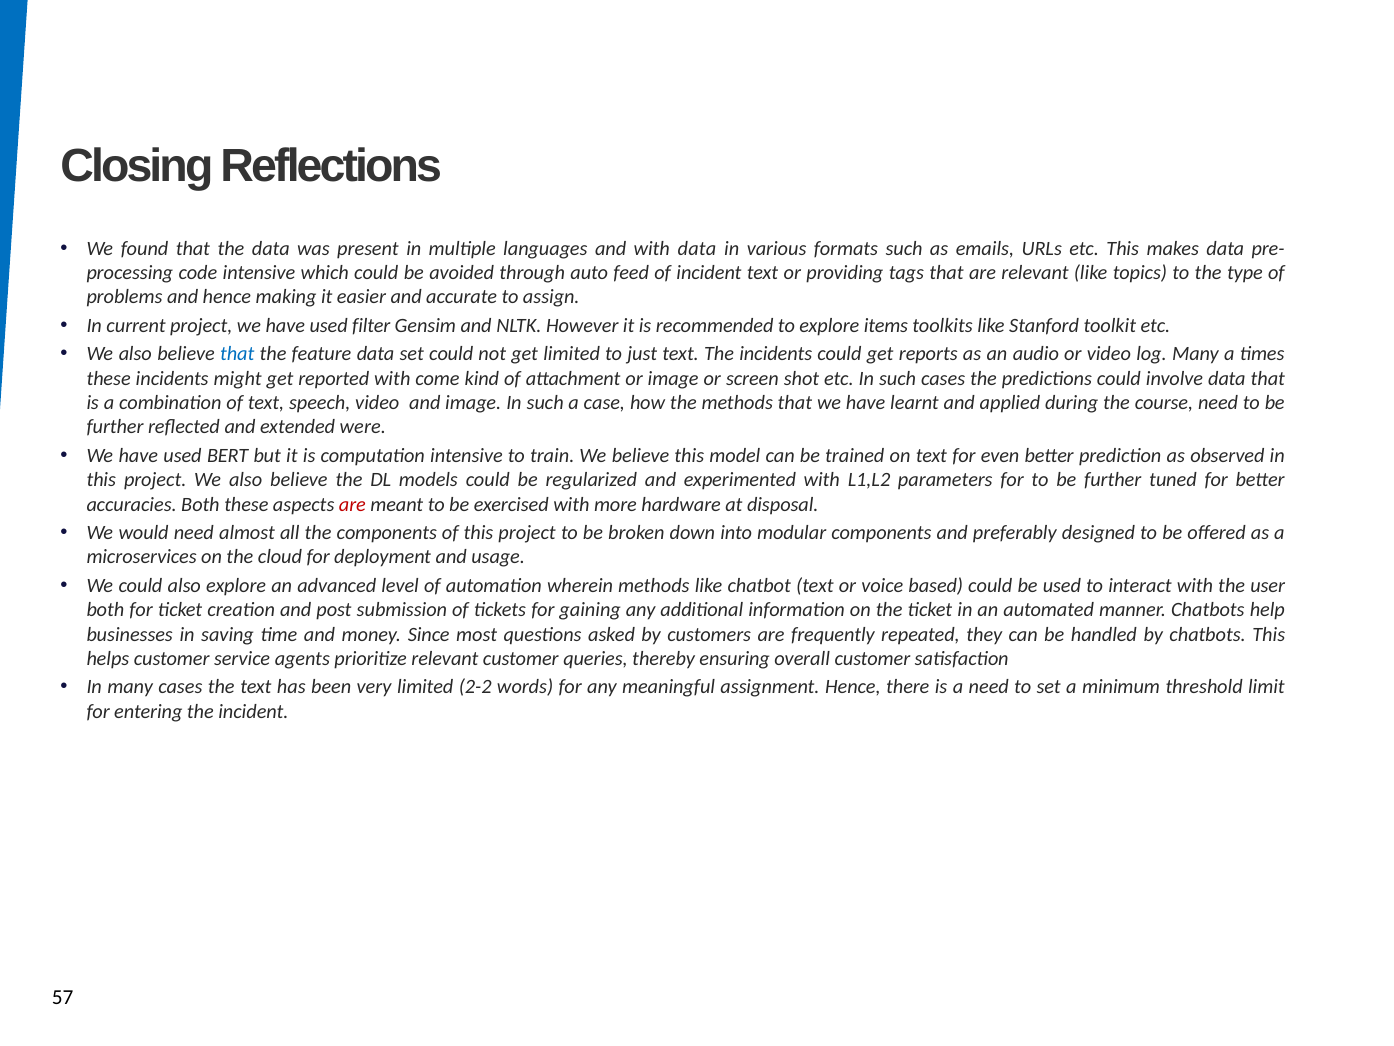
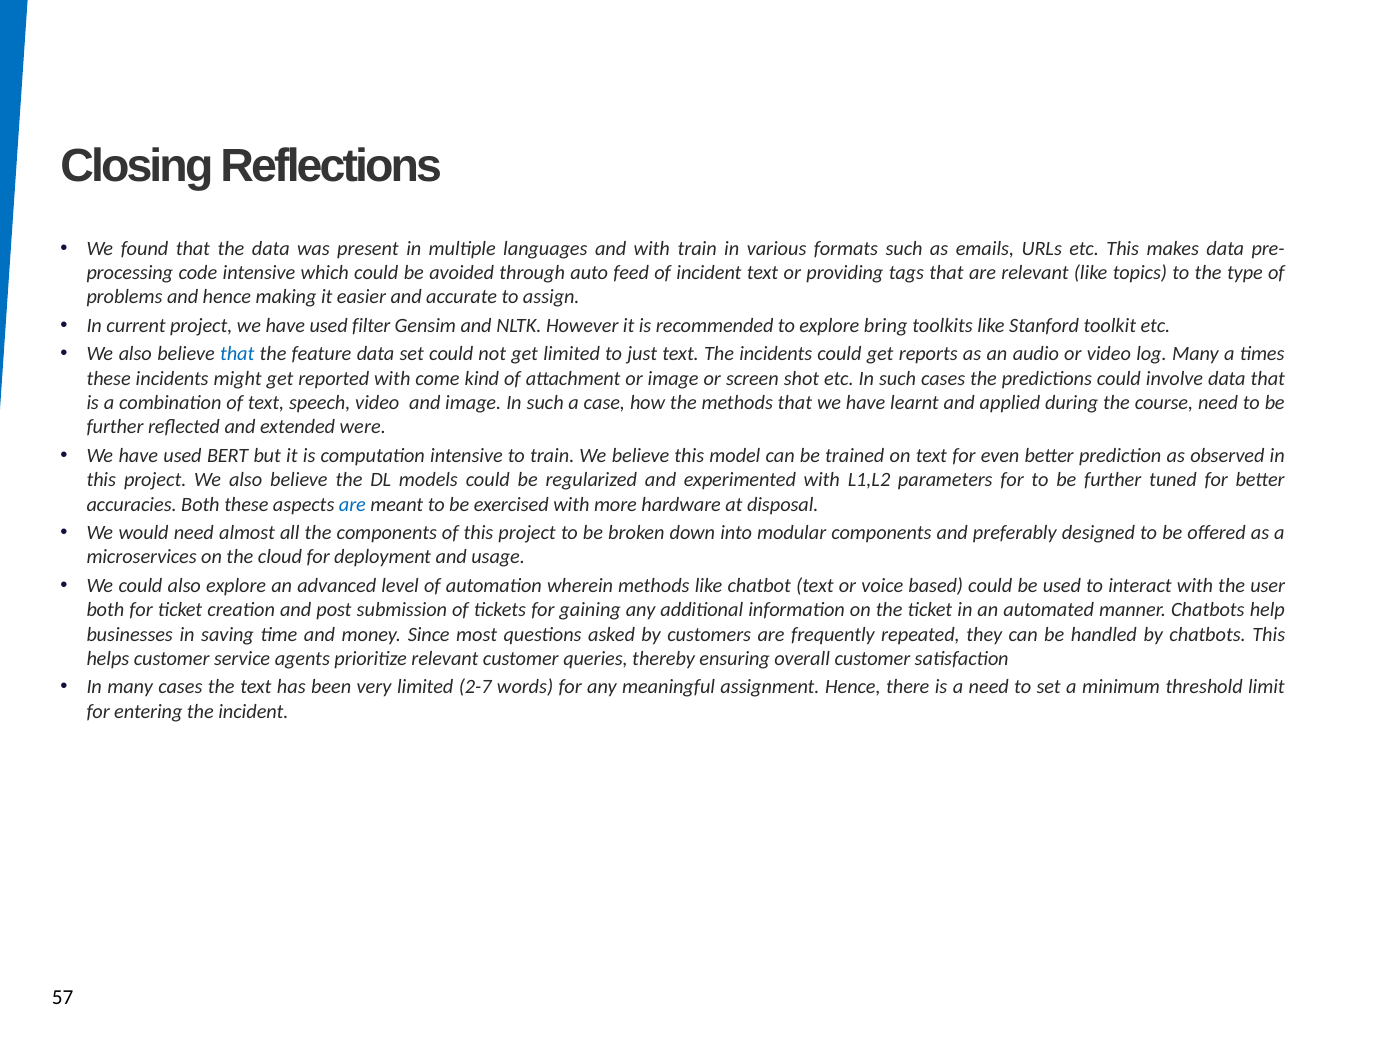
with data: data -> train (697, 248)
items: items -> bring (886, 325)
are colour: red -> blue (352, 504)
2-2: 2-2 -> 2-7 (475, 687)
